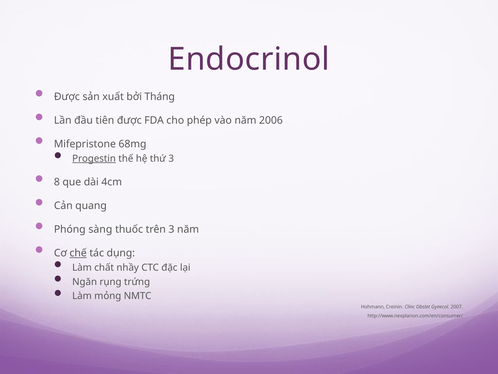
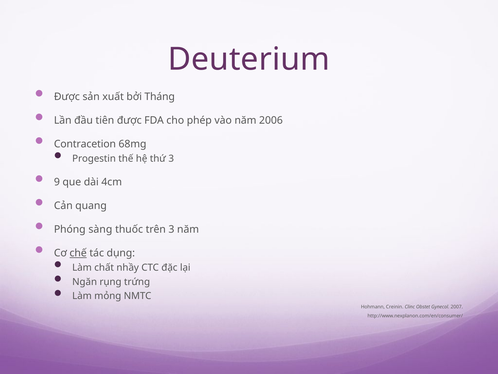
Endocrinol: Endocrinol -> Deuterium (249, 59)
Mifepristone: Mifepristone -> Contracetion (85, 144)
Progestin underline: present -> none (94, 158)
8: 8 -> 9 (57, 182)
